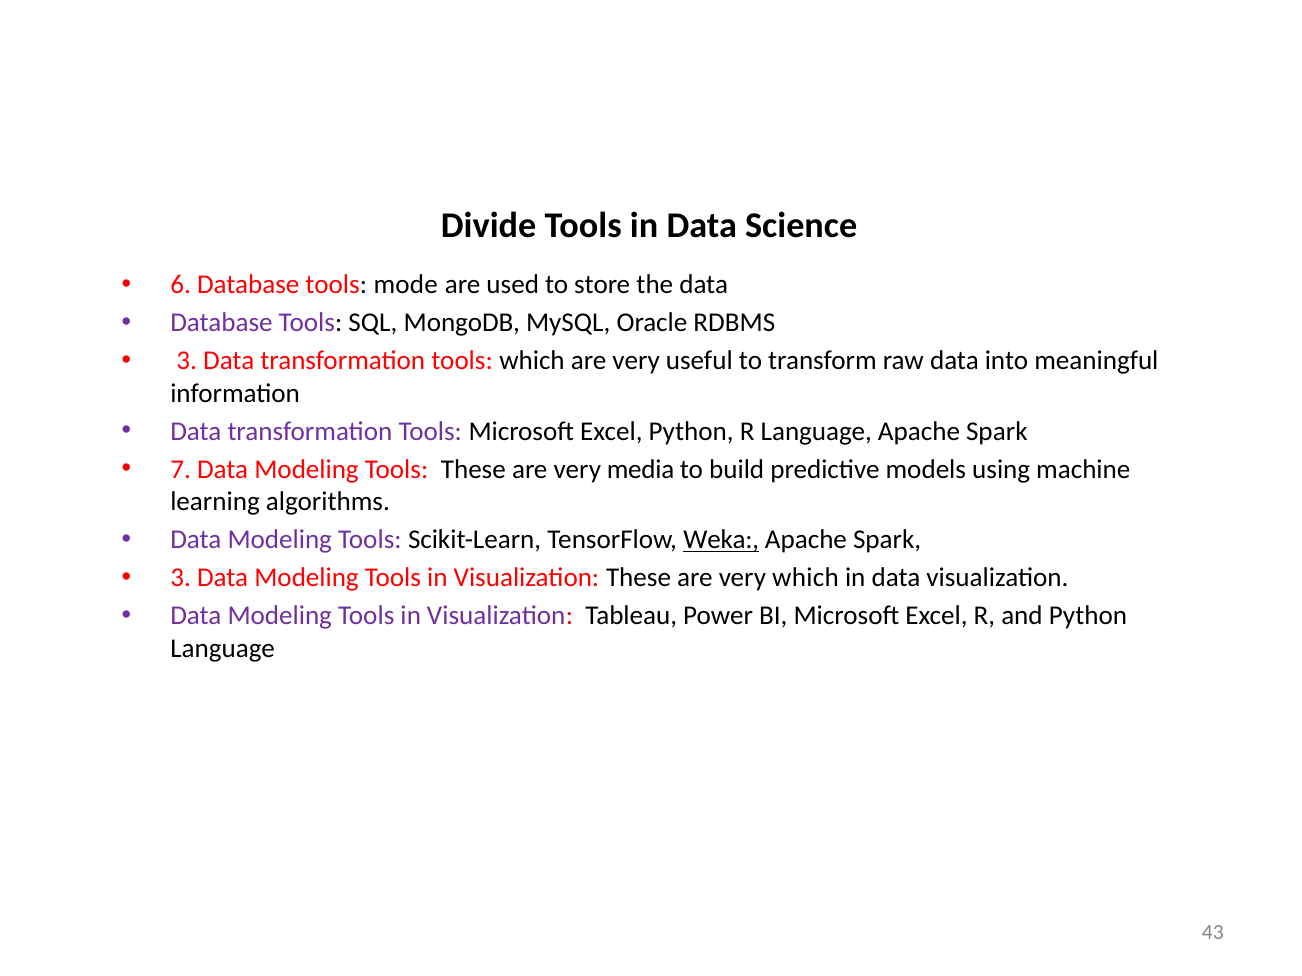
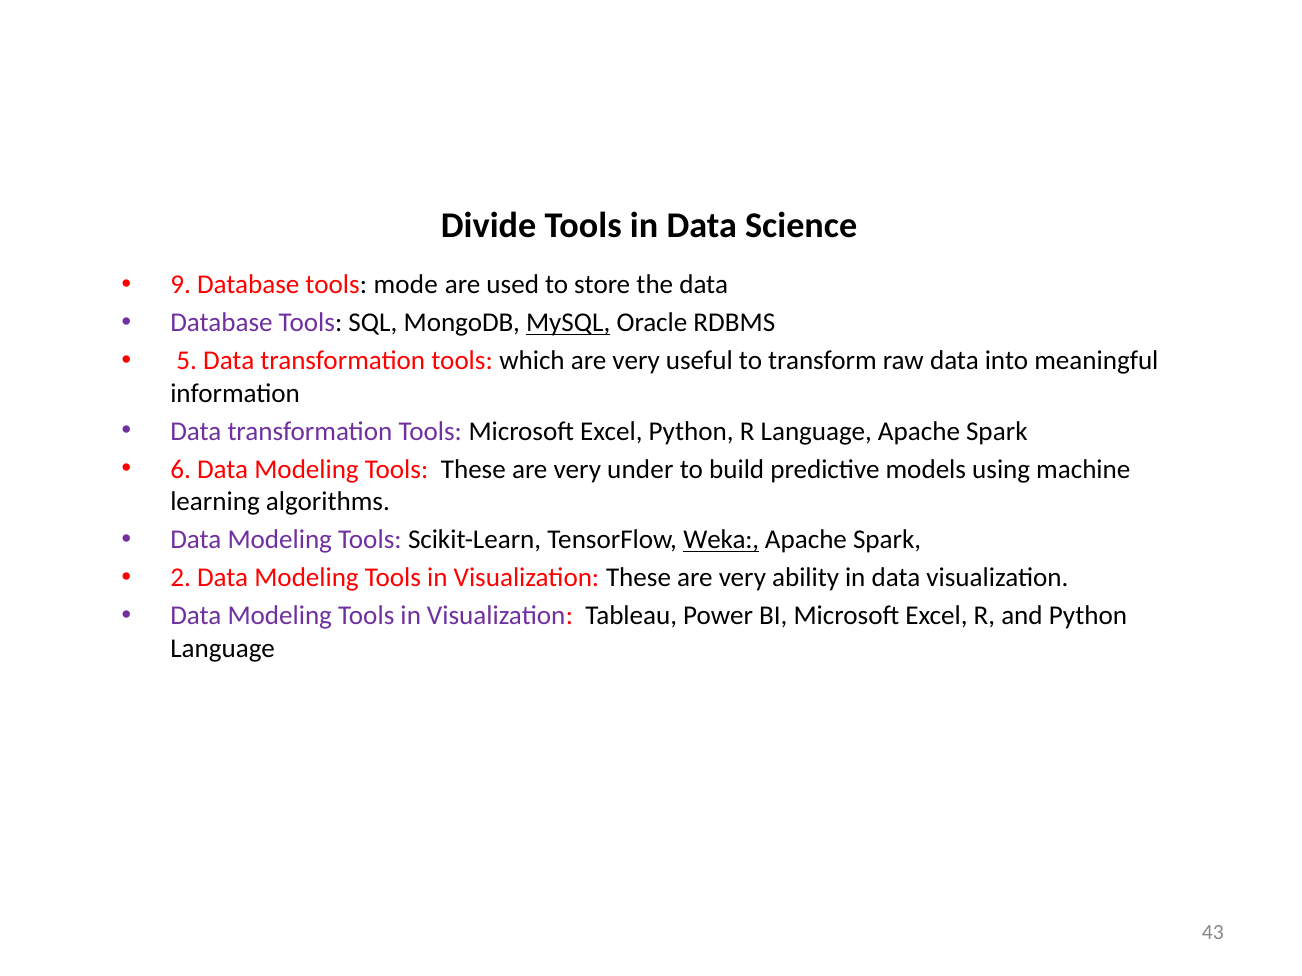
6: 6 -> 9 (181, 285)
MySQL underline: none -> present (568, 323)
3: 3 -> 5 (187, 361)
7: 7 -> 6 (181, 470)
media: media -> under (640, 470)
3: 3 -> 2 (181, 578)
very which: which -> ability (806, 578)
